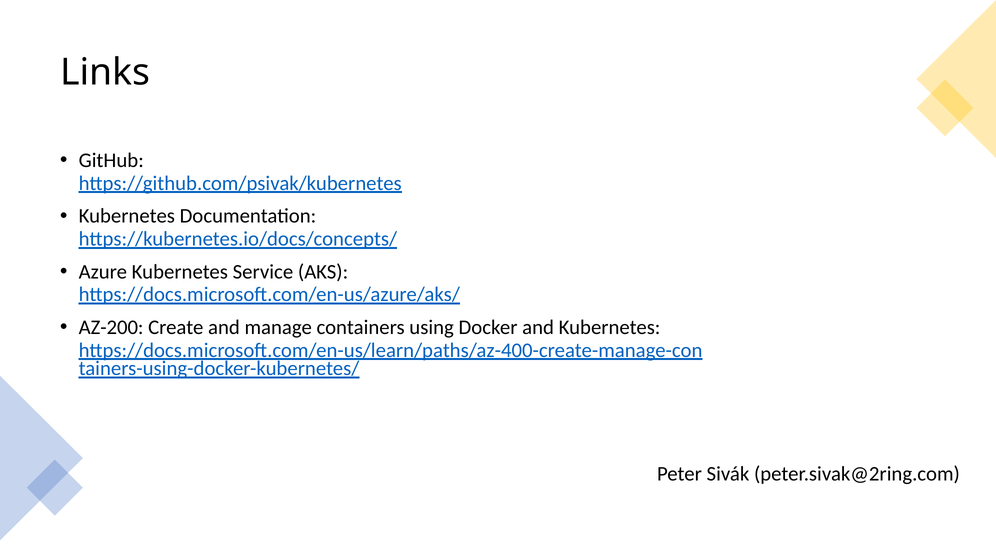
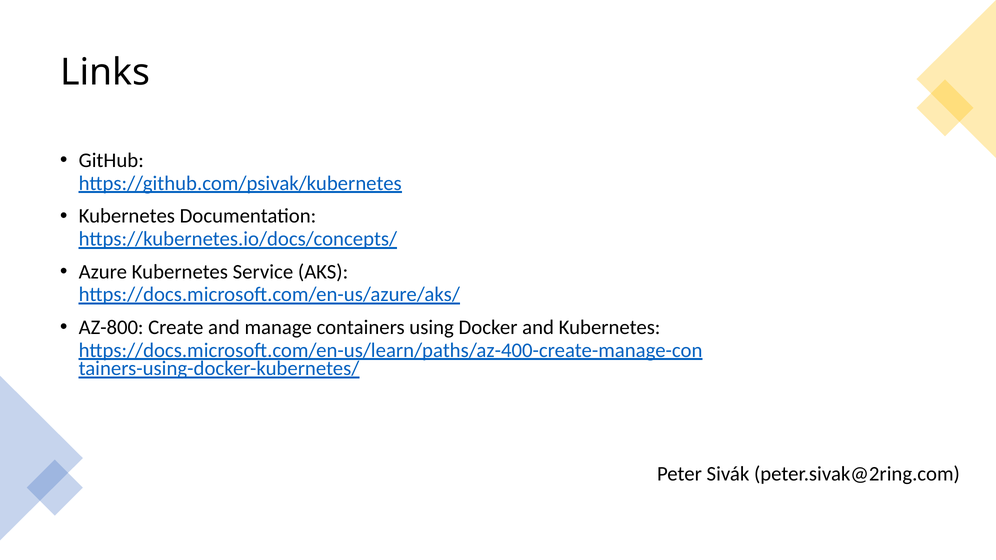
AZ-200: AZ-200 -> AZ-800 (111, 328)
